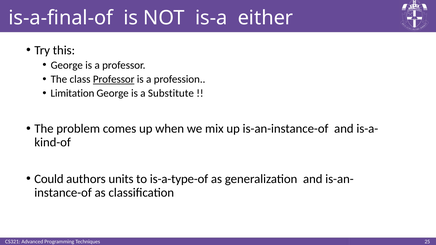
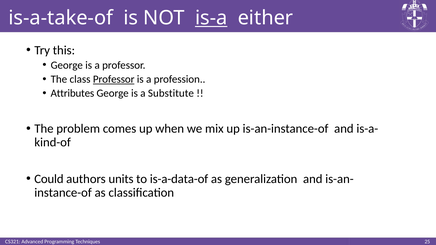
is-a-final-of: is-a-final-of -> is-a-take-of (61, 18)
is-a underline: none -> present (211, 18)
Limitation: Limitation -> Attributes (72, 93)
is-a-type-of: is-a-type-of -> is-a-data-of (179, 179)
